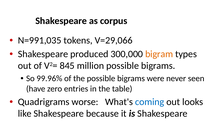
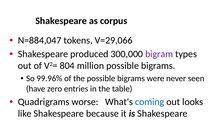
N=991,035: N=991,035 -> N=884,047 (40, 40)
bigram colour: orange -> purple (159, 54)
845: 845 -> 804 (67, 66)
